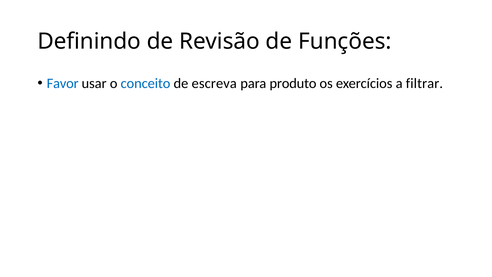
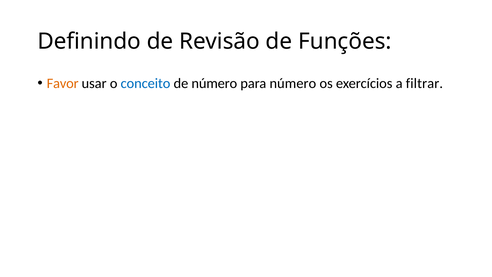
Favor colour: blue -> orange (63, 83)
de escreva: escreva -> número (214, 83)
para produto: produto -> número (293, 83)
